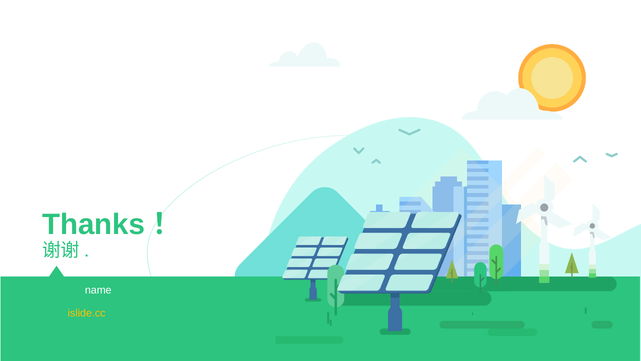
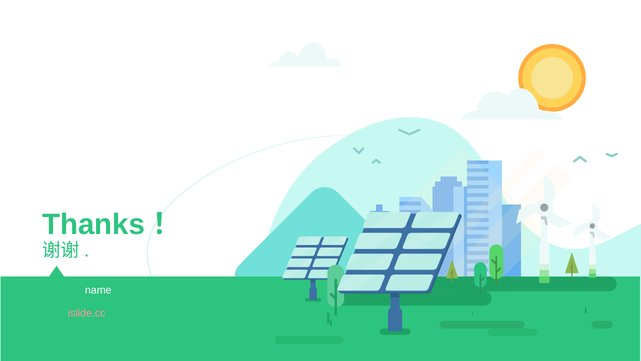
islide.cc colour: yellow -> pink (87, 313)
